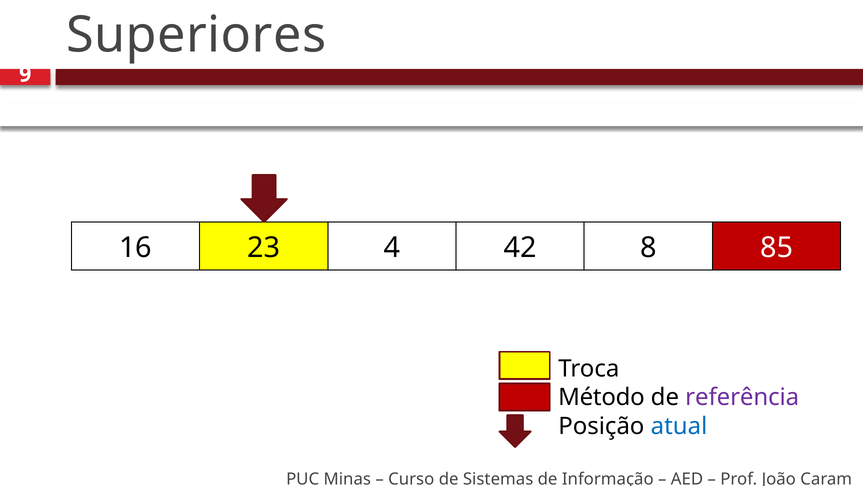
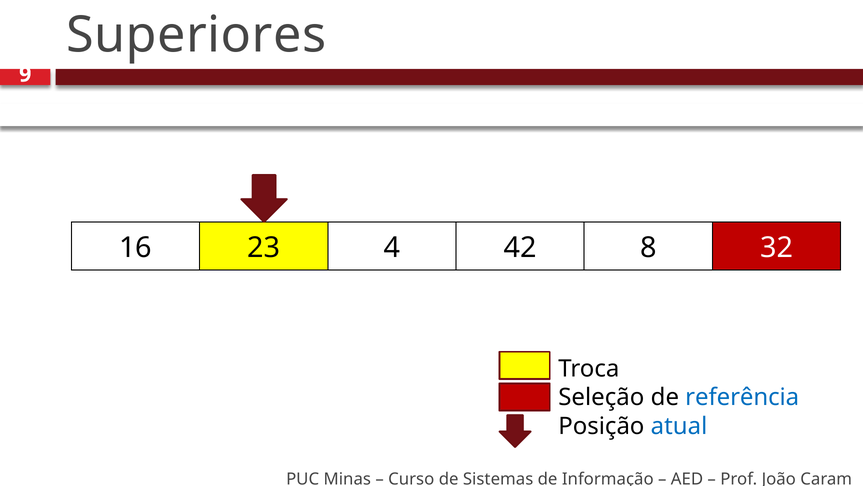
85: 85 -> 32 (777, 247)
Método: Método -> Seleção (601, 397)
referência colour: purple -> blue (742, 397)
